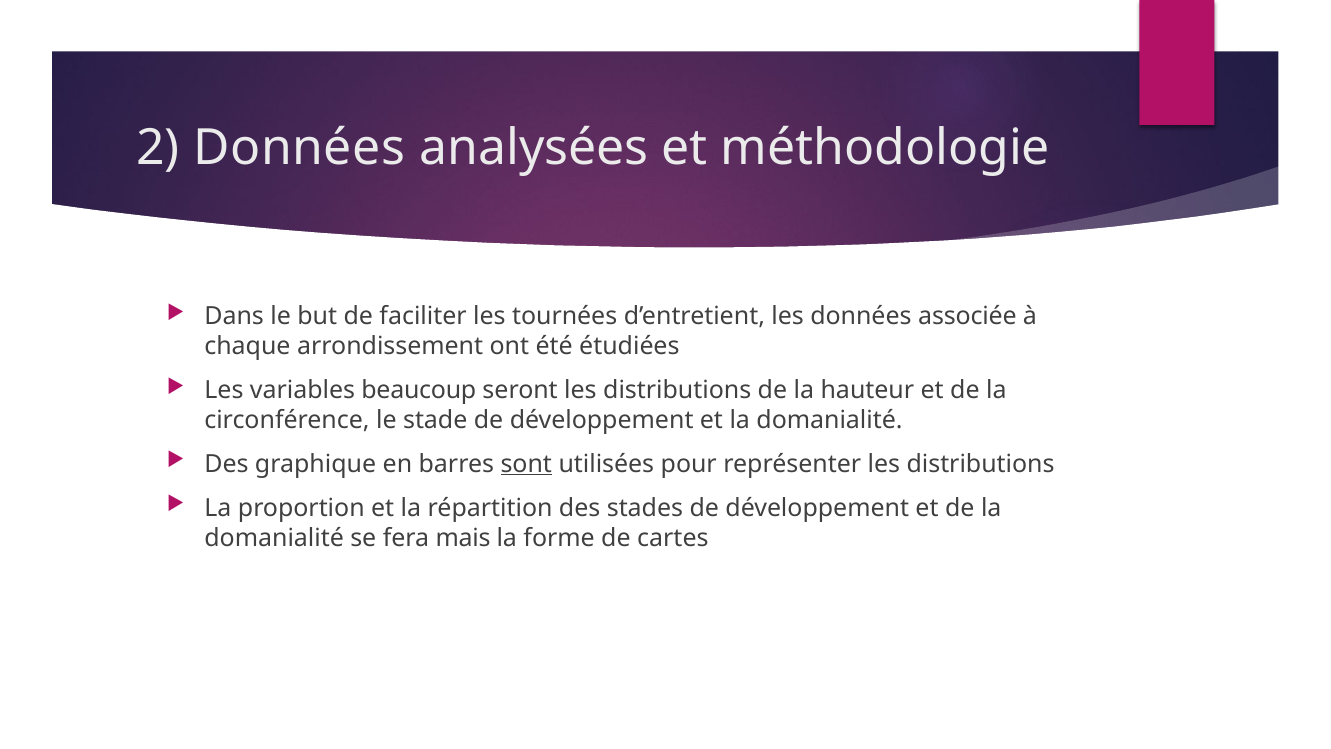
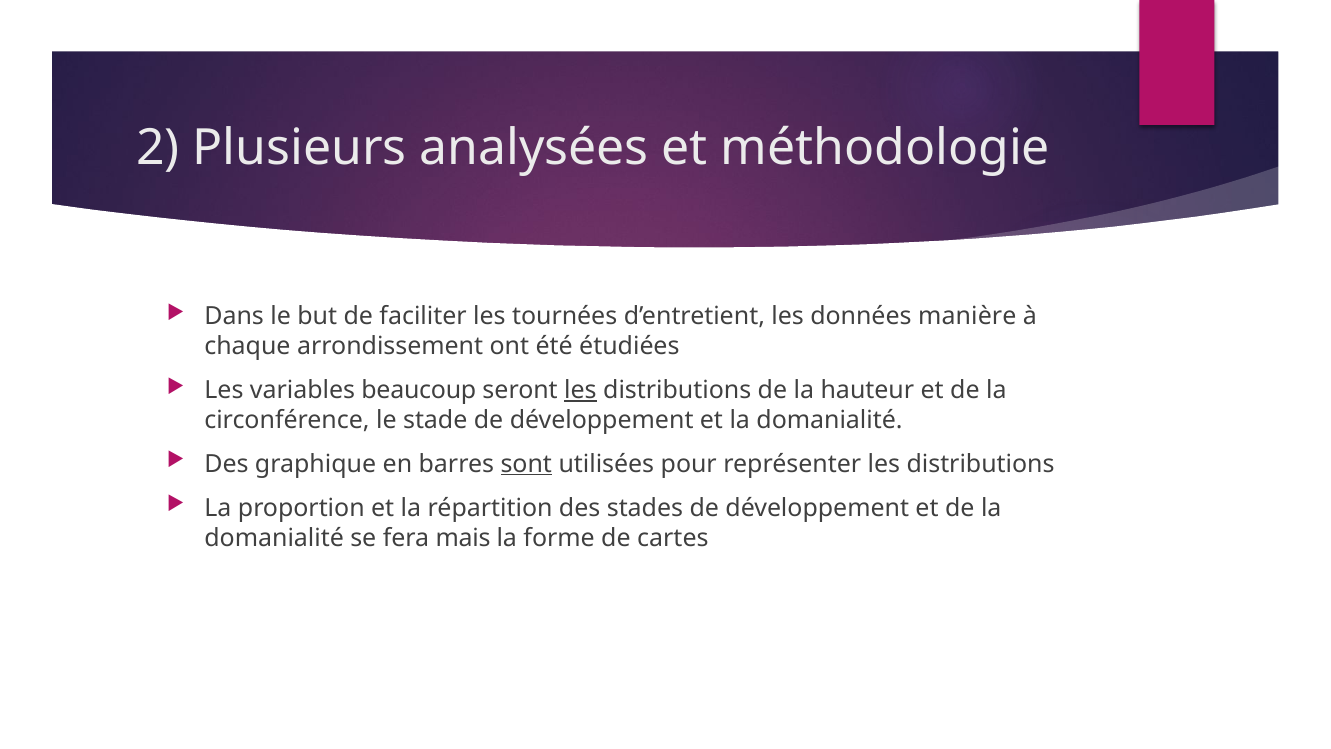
2 Données: Données -> Plusieurs (299, 148)
associée: associée -> manière (967, 316)
les underline: none -> present (580, 390)
